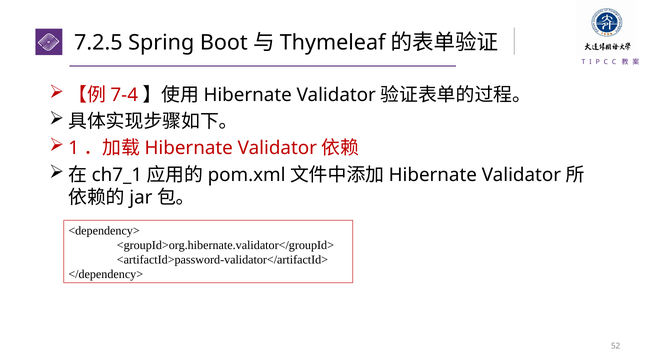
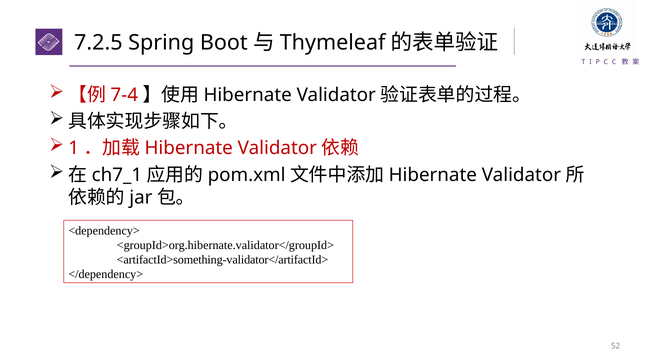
<artifactId>password-validator</artifactId>: <artifactId>password-validator</artifactId> -> <artifactId>something-validator</artifactId> (222, 260)
